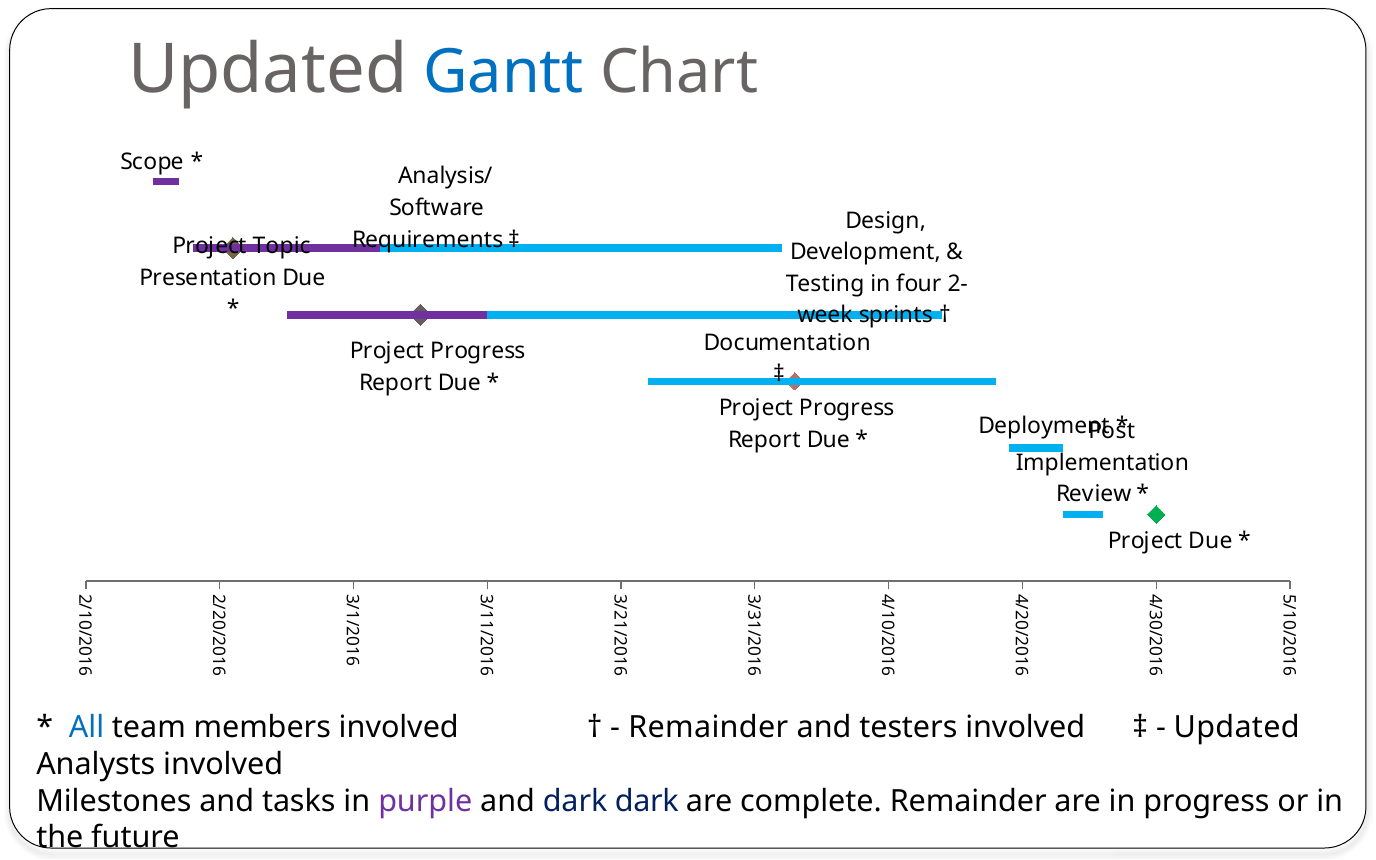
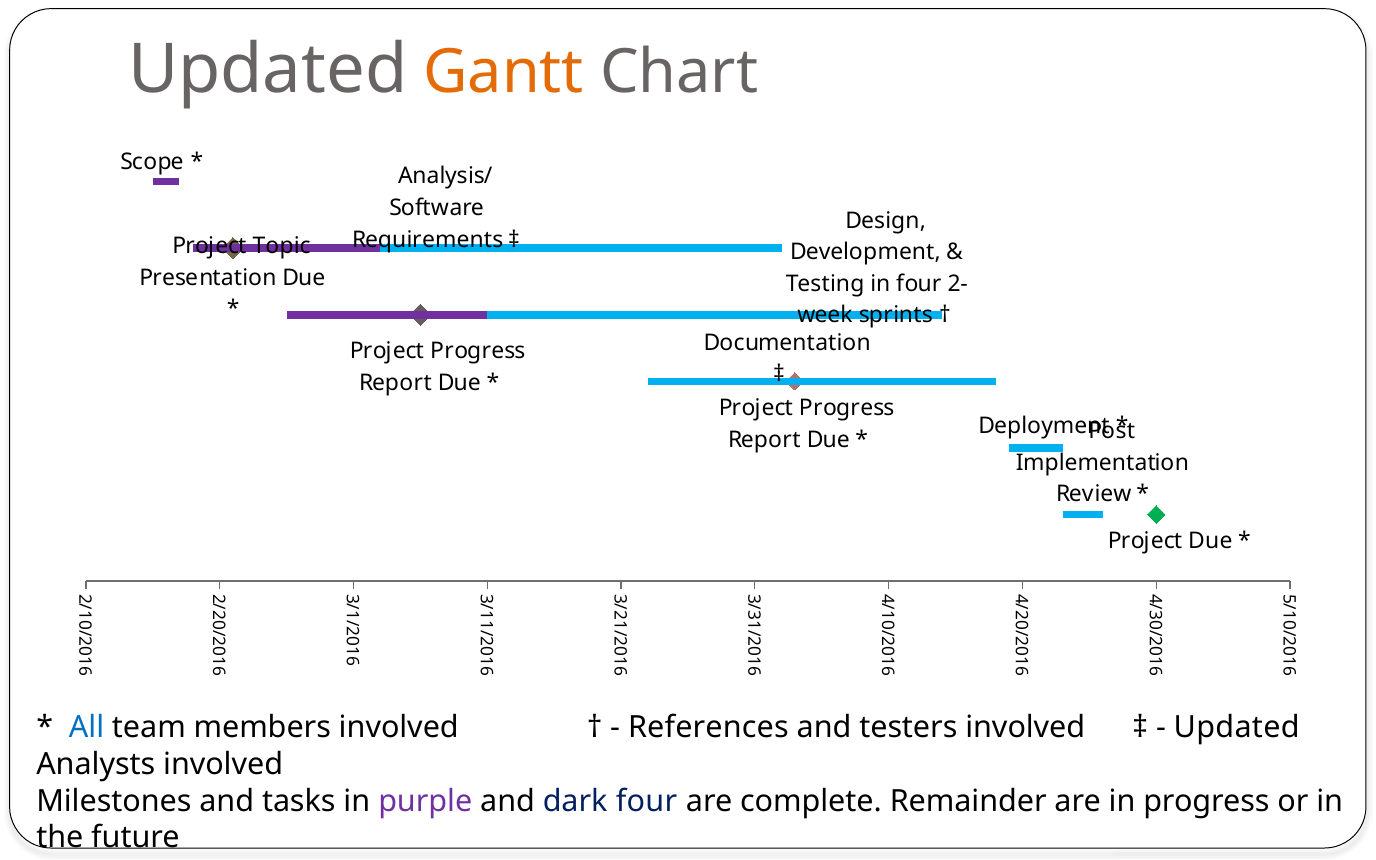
Gantt colour: blue -> orange (504, 73)
Remainder: Remainder -> References (708, 728)
dark dark: dark -> four (647, 801)
